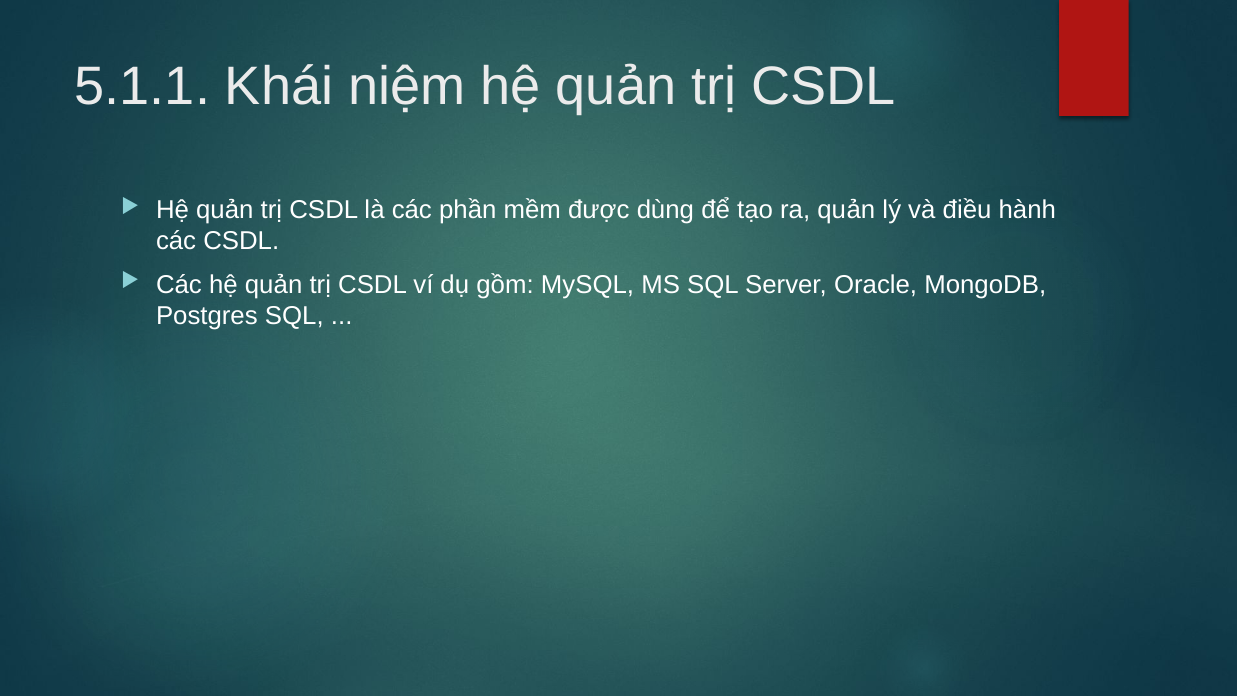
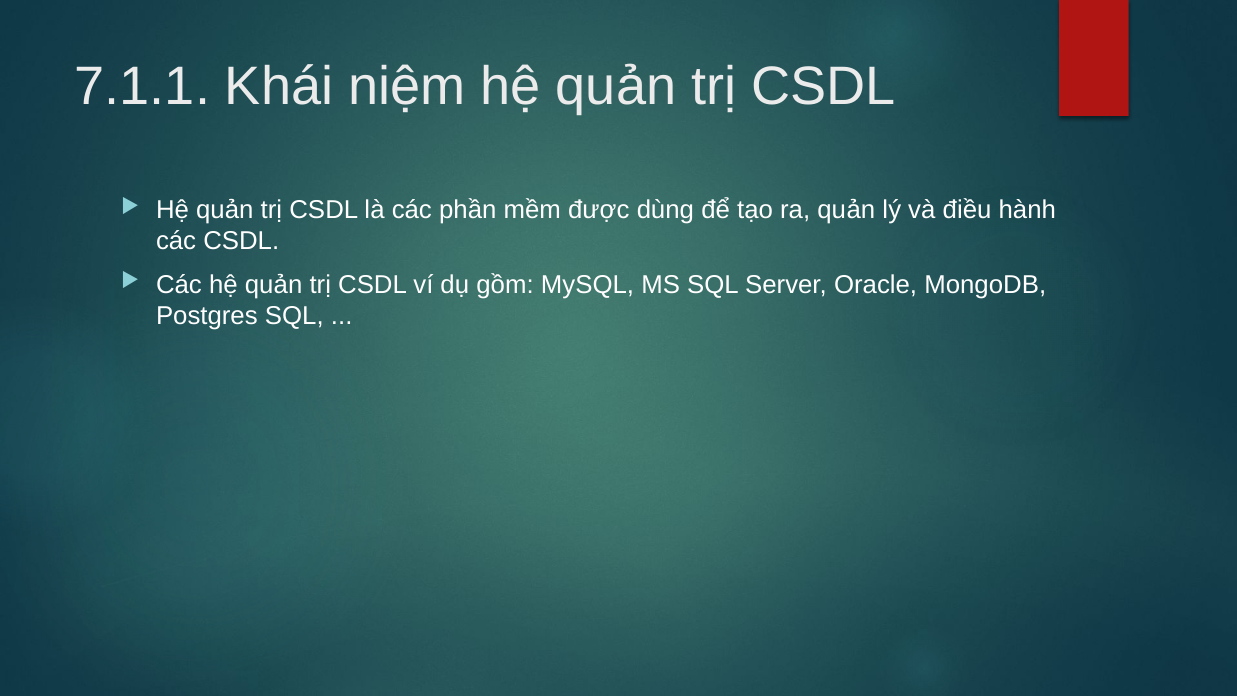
5.1.1: 5.1.1 -> 7.1.1 (142, 87)
